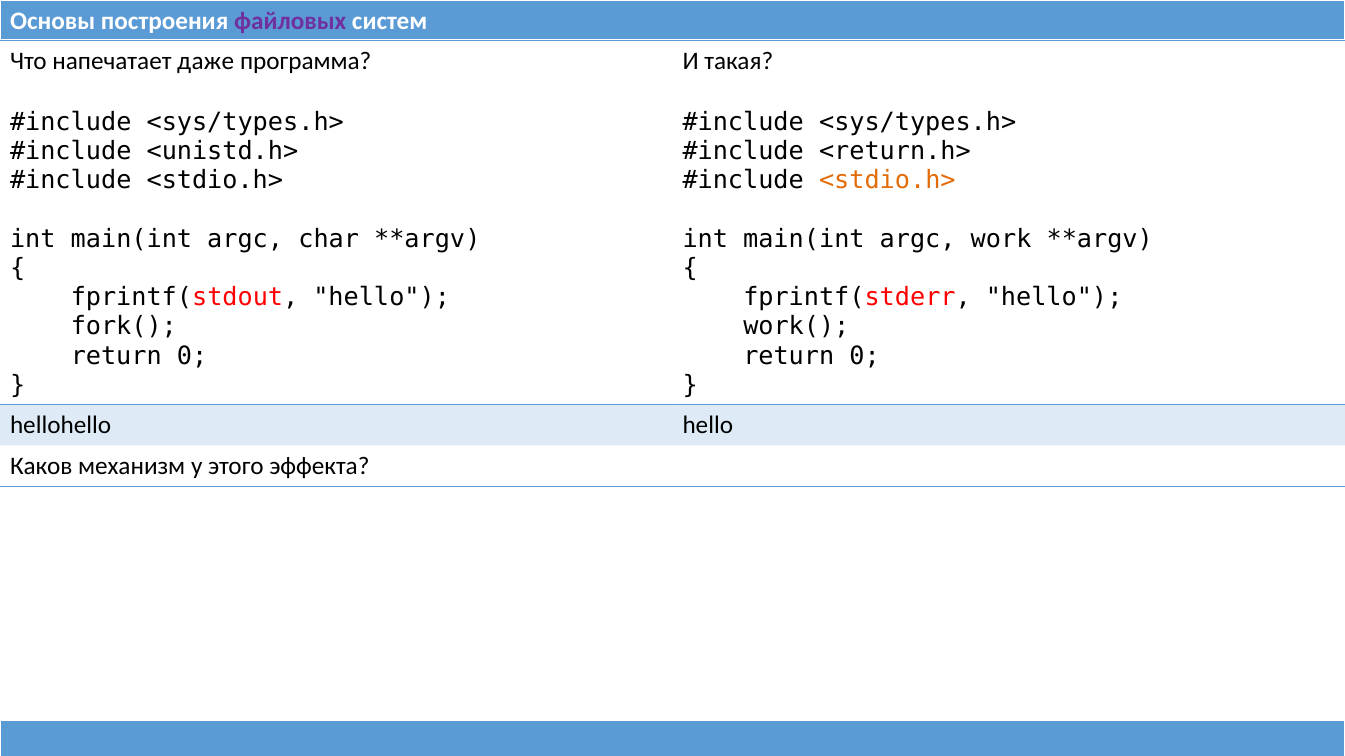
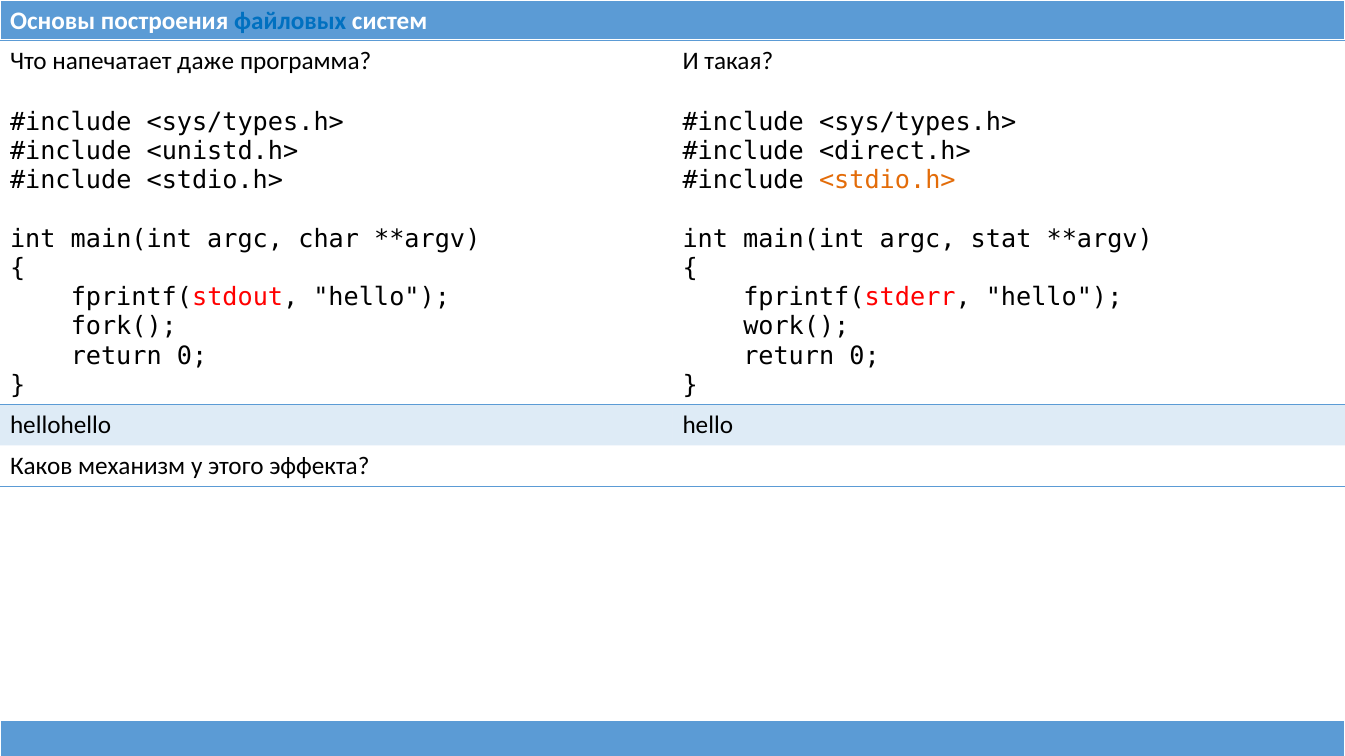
файловых colour: purple -> blue (290, 21)
<return.h>: <return.h> -> <direct.h> (895, 151)
work: work -> stat (1001, 239)
